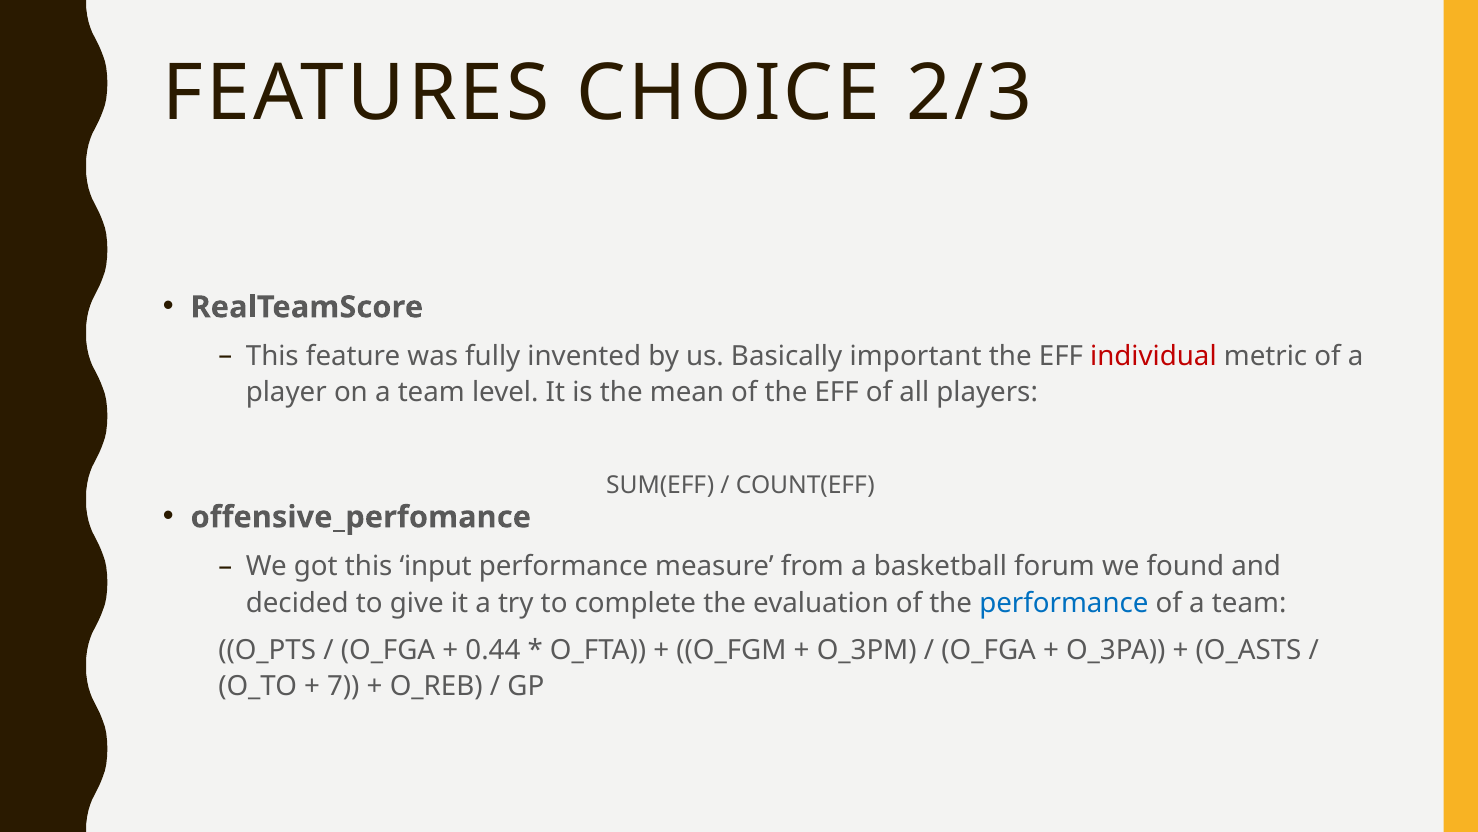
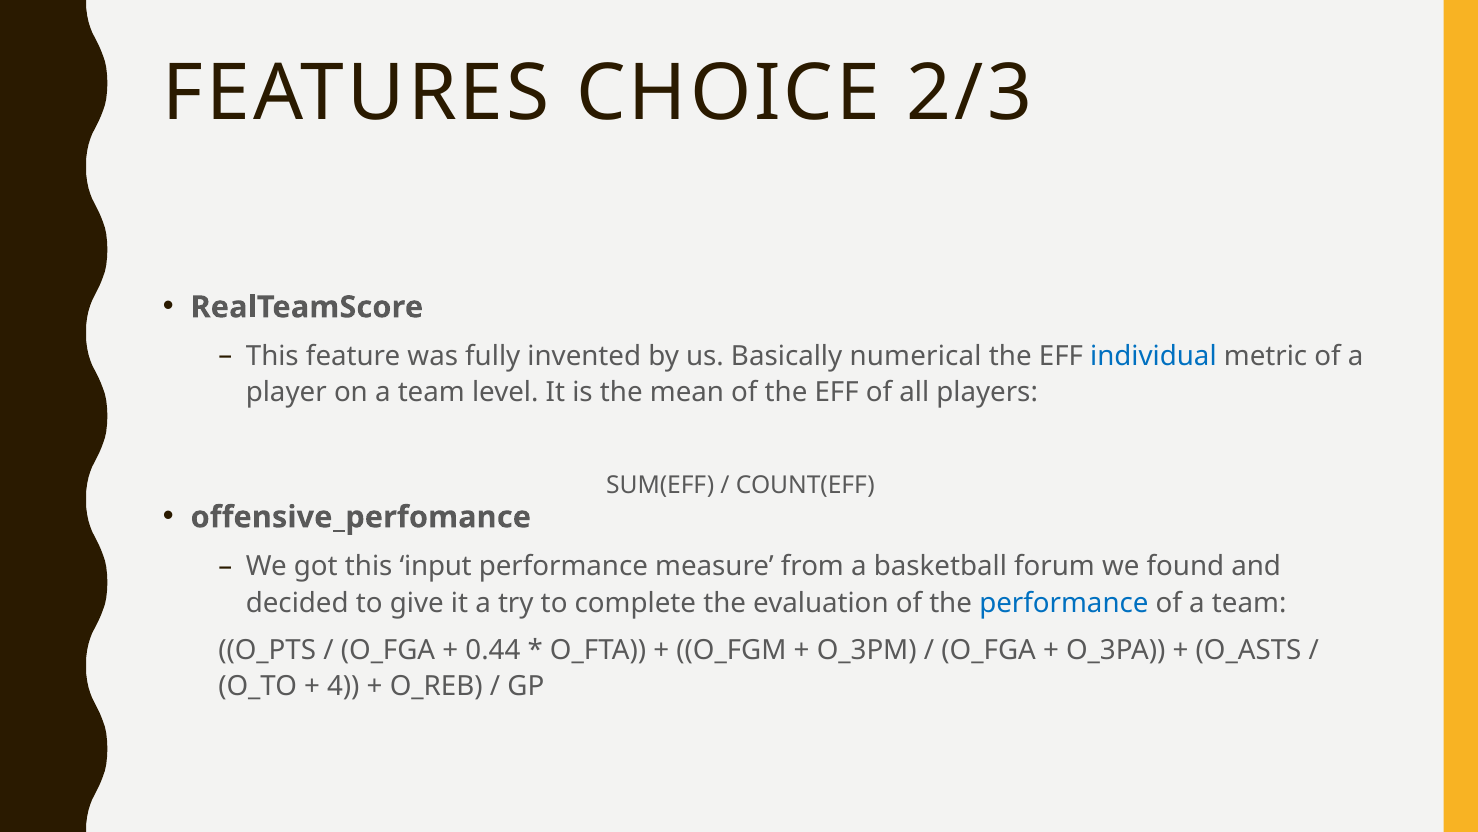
important: important -> numerical (916, 356)
individual colour: red -> blue (1153, 356)
7: 7 -> 4 (343, 686)
